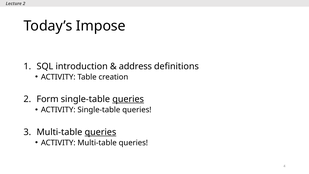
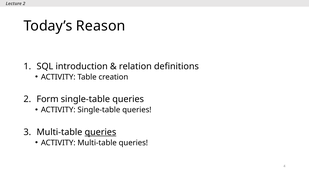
Impose: Impose -> Reason (101, 26)
address: address -> relation (135, 66)
queries underline: present -> none (128, 99)
